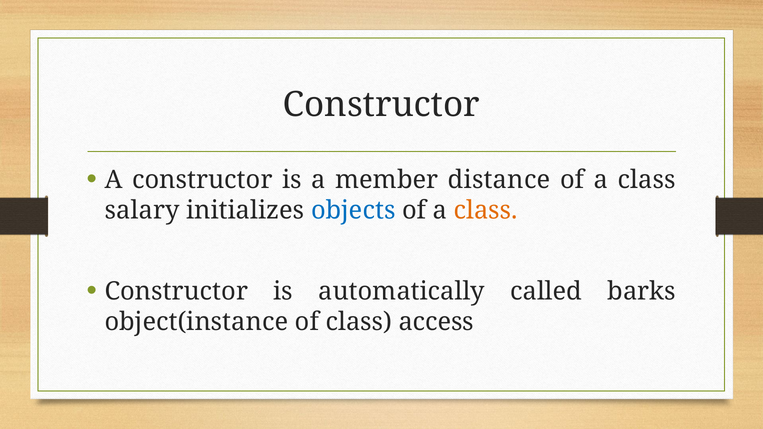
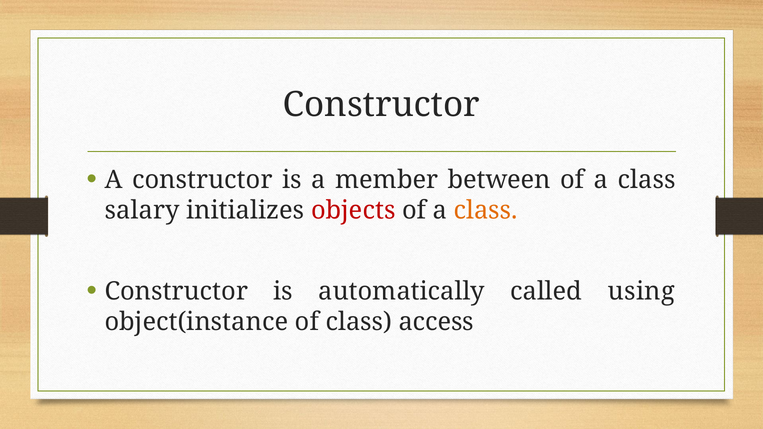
distance: distance -> between (499, 180)
objects colour: blue -> red (353, 211)
barks: barks -> using (641, 291)
